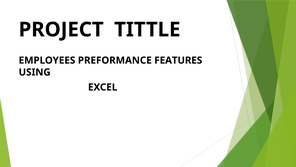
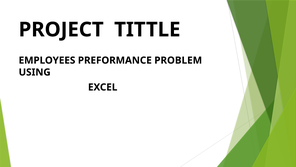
FEATURES: FEATURES -> PROBLEM (178, 60)
